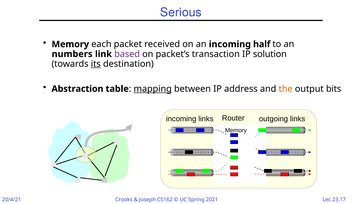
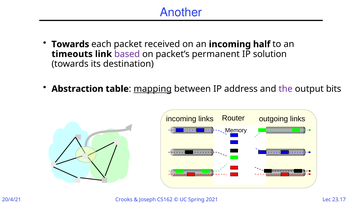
Serious: Serious -> Another (181, 12)
Memory: Memory -> Towards (70, 44)
numbers: numbers -> timeouts (72, 54)
transaction: transaction -> permanent (216, 54)
its underline: present -> none (96, 64)
the colour: orange -> purple (286, 89)
